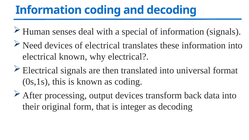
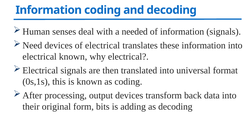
special: special -> needed (135, 32)
that: that -> bits (103, 107)
integer: integer -> adding (133, 107)
